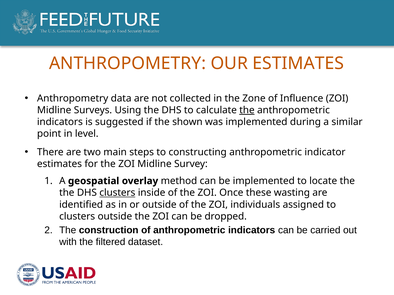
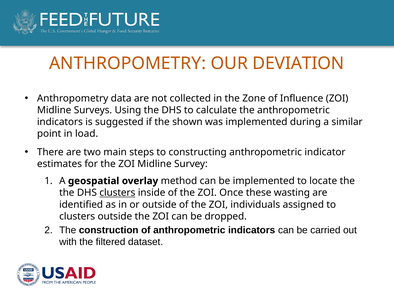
OUR ESTIMATES: ESTIMATES -> DEVIATION (298, 64)
the underline: present -> none (247, 110)
level: level -> load (87, 134)
